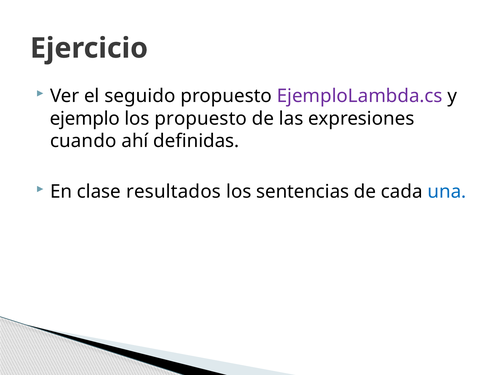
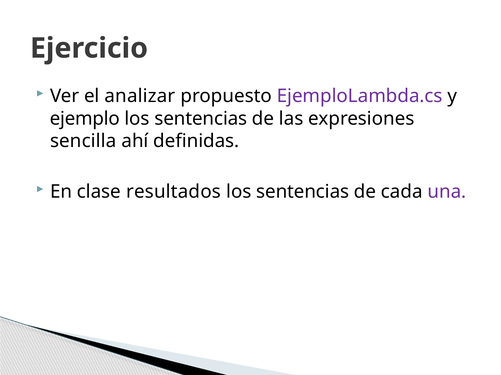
seguido: seguido -> analizar (140, 96)
propuesto: propuesto -> sentencias (201, 119)
cuando: cuando -> sencilla (83, 141)
una colour: blue -> purple (447, 192)
